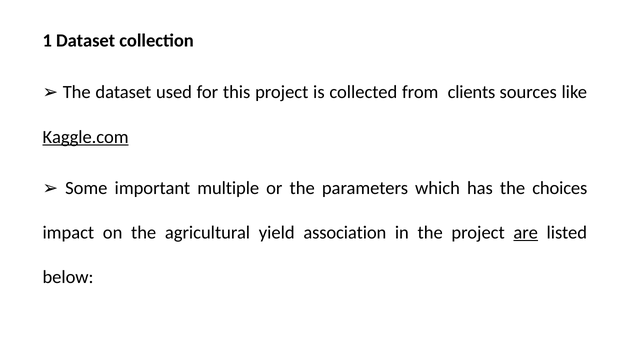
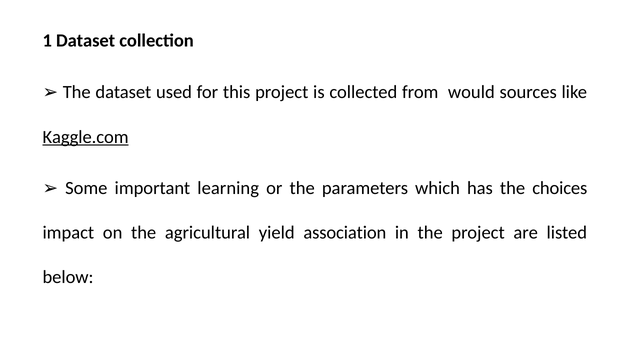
clients: clients -> would (471, 92)
multiple: multiple -> learning (228, 188)
are underline: present -> none (526, 233)
